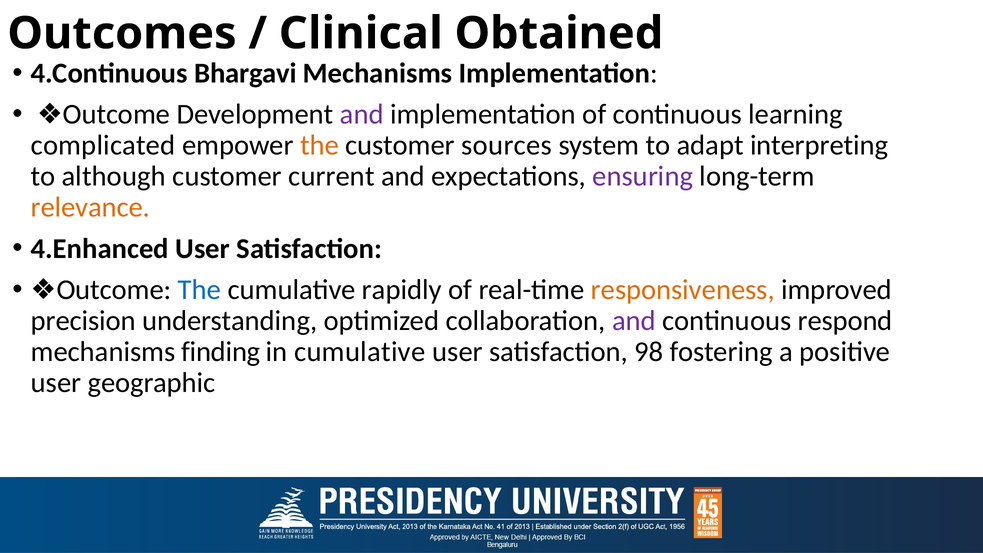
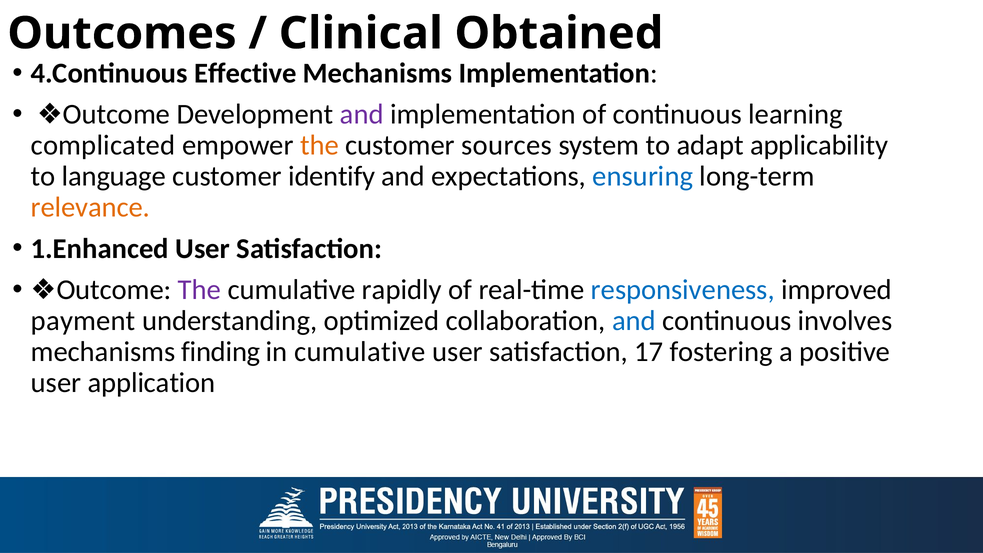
Bhargavi: Bhargavi -> Effective (245, 73)
interpreting: interpreting -> applicability (819, 145)
although: although -> language (114, 176)
current: current -> identify (332, 176)
ensuring colour: purple -> blue (643, 176)
4.Enhanced: 4.Enhanced -> 1.Enhanced (100, 249)
The colour: blue -> purple (200, 290)
responsiveness colour: orange -> blue (683, 290)
precision: precision -> payment (83, 321)
and colour: purple -> blue (634, 321)
respond: respond -> involves (845, 321)
98: 98 -> 17 (649, 352)
geographic: geographic -> application (152, 383)
